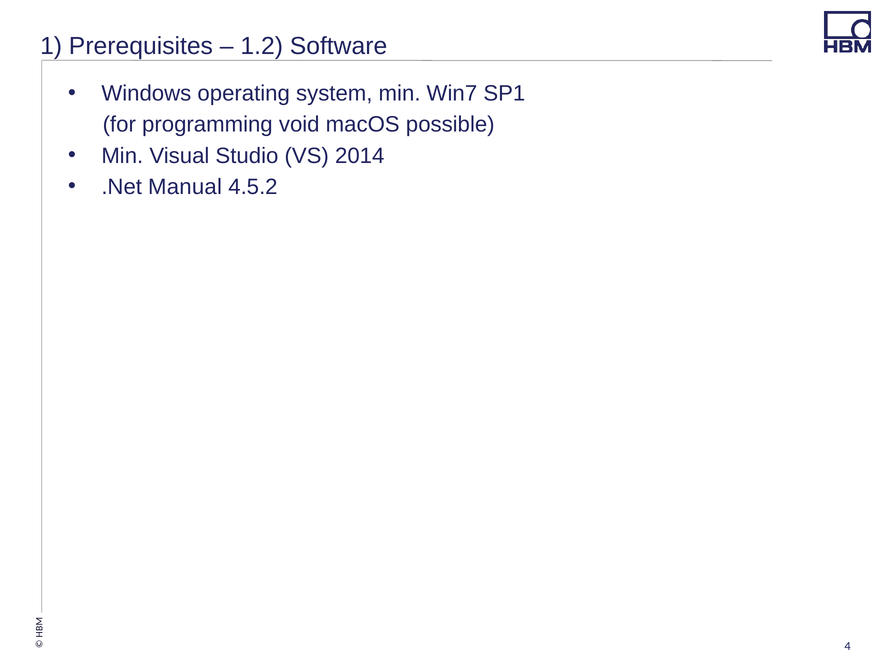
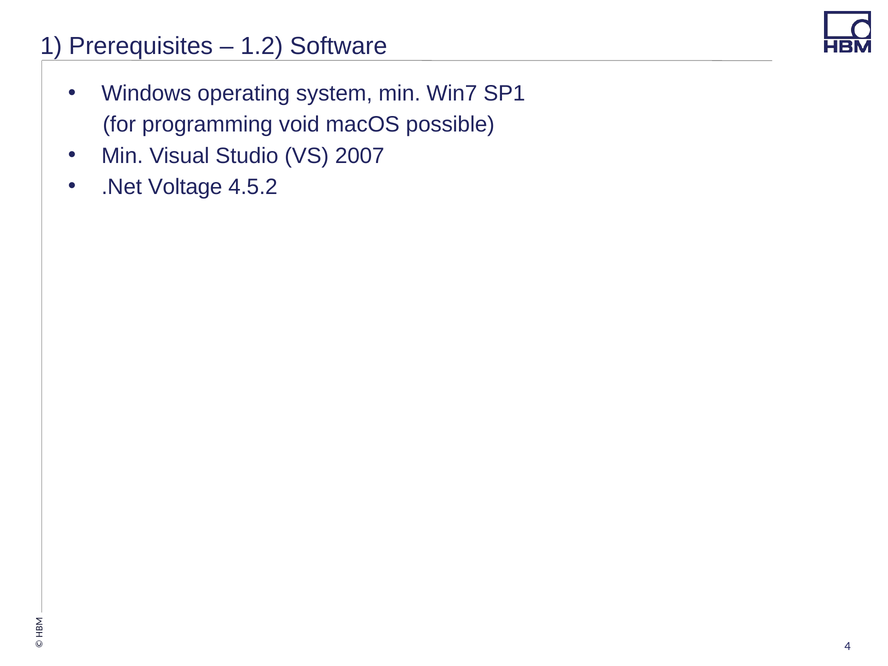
2014: 2014 -> 2007 (360, 156)
Manual: Manual -> Voltage (185, 187)
